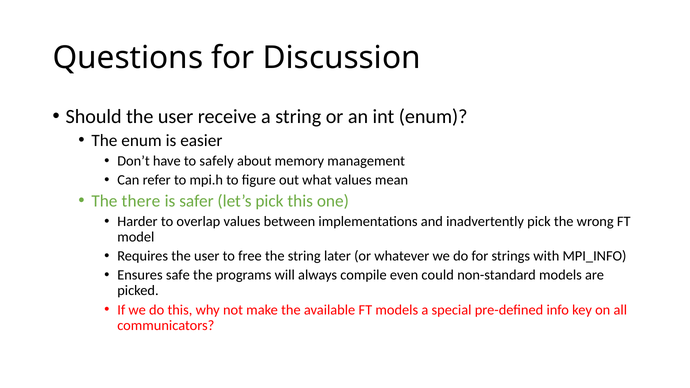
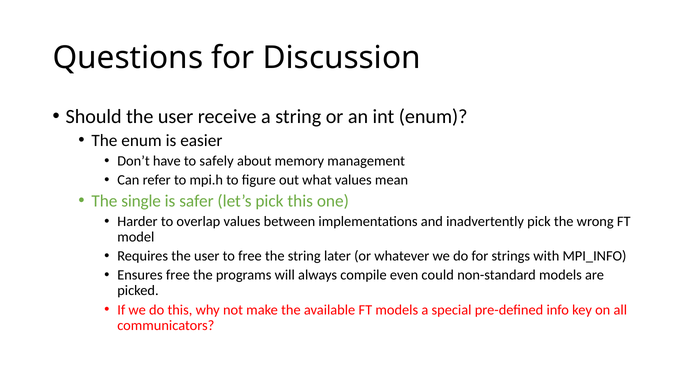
there: there -> single (141, 201)
Ensures safe: safe -> free (178, 275)
